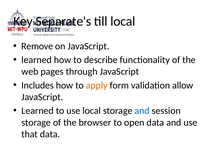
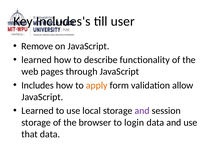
Separate's: Separate's -> Includes's (63, 21)
till local: local -> user (123, 21)
and colour: blue -> purple (142, 111)
open: open -> login (134, 122)
